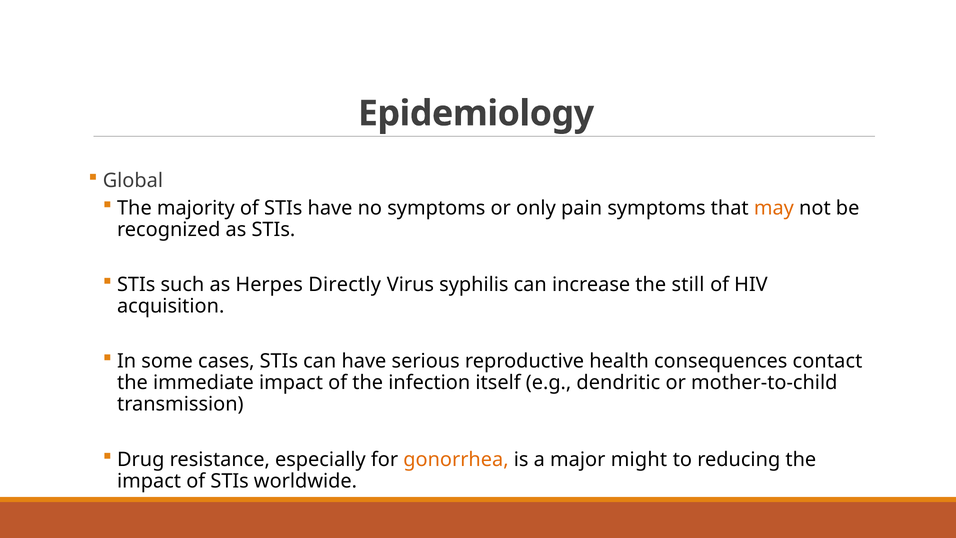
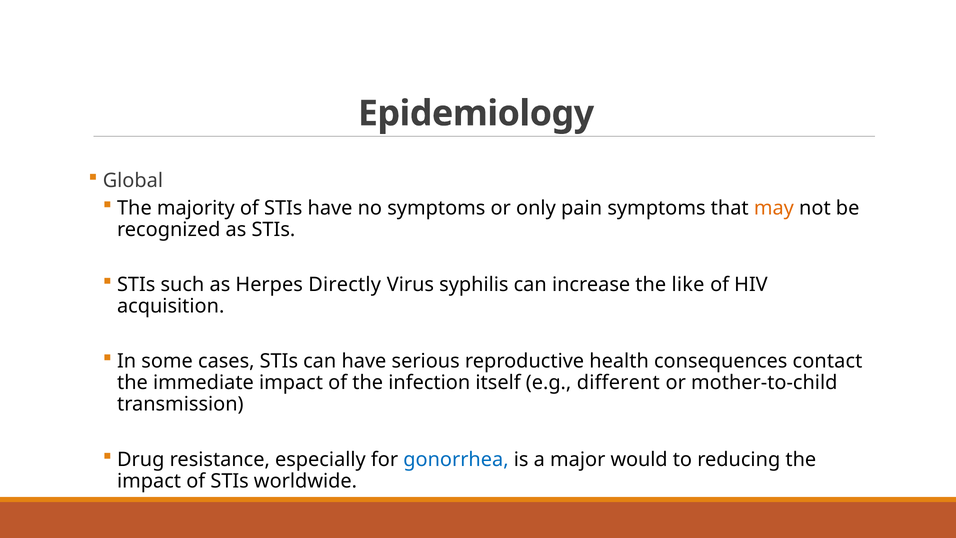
still: still -> like (688, 285)
dendritic: dendritic -> different (618, 383)
gonorrhea colour: orange -> blue (456, 459)
might: might -> would (639, 459)
